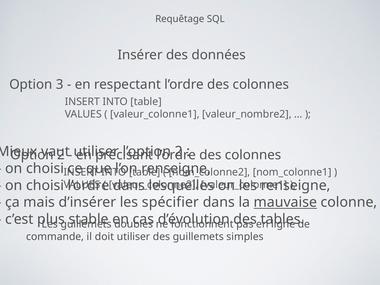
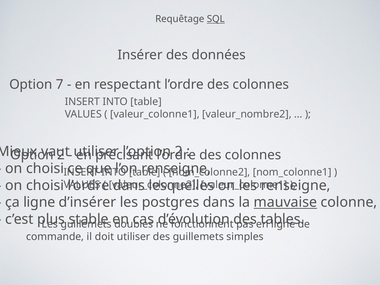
SQL underline: none -> present (216, 19)
3: 3 -> 7 (60, 85)
ça mais: mais -> ligne (39, 202)
spécifier: spécifier -> postgres (171, 202)
